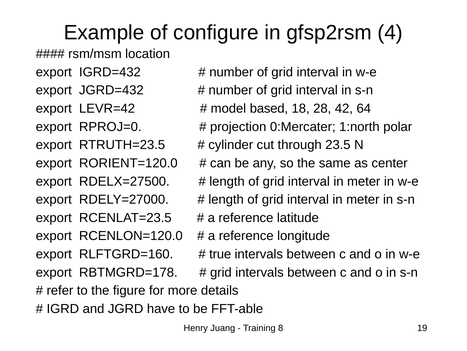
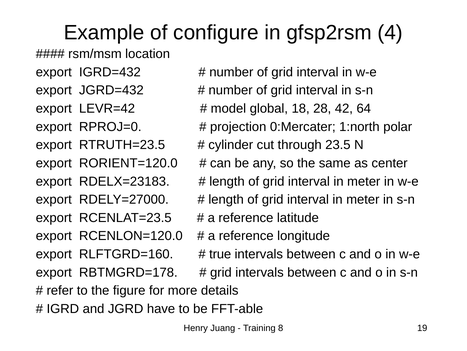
based: based -> global (269, 108)
RDELX=27500: RDELX=27500 -> RDELX=23183 (124, 181)
